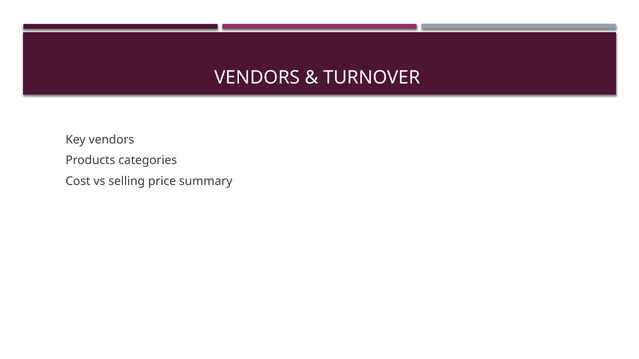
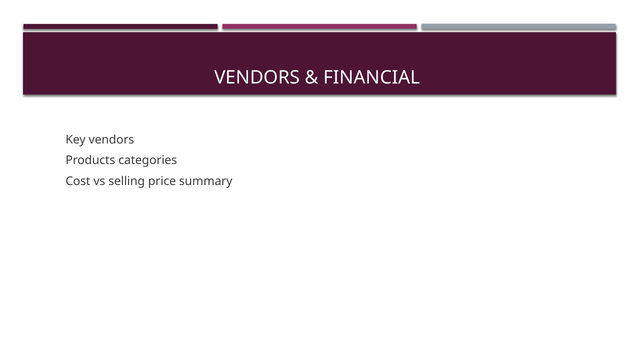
TURNOVER: TURNOVER -> FINANCIAL (372, 78)
